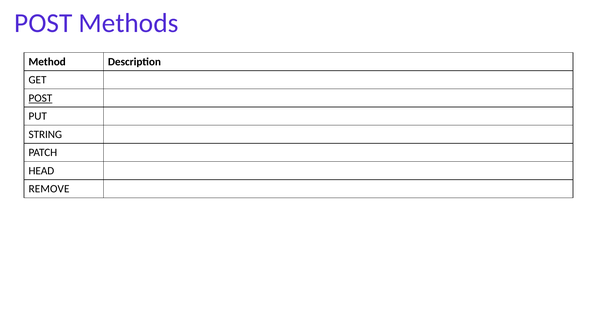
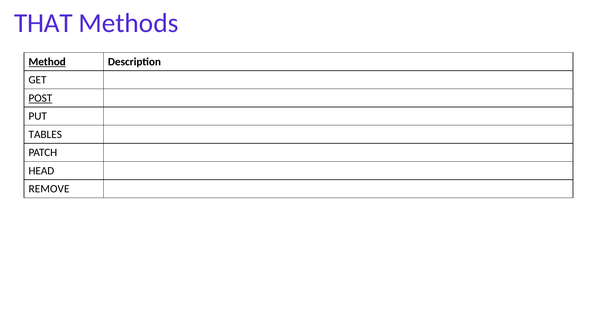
POST: POST -> THAT (43, 23)
Method underline: none -> present (47, 62)
STRING: STRING -> TABLES (45, 134)
